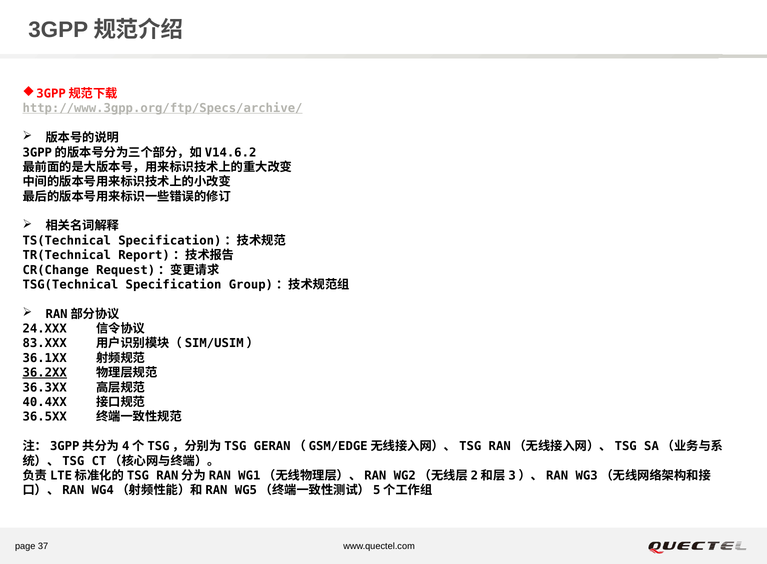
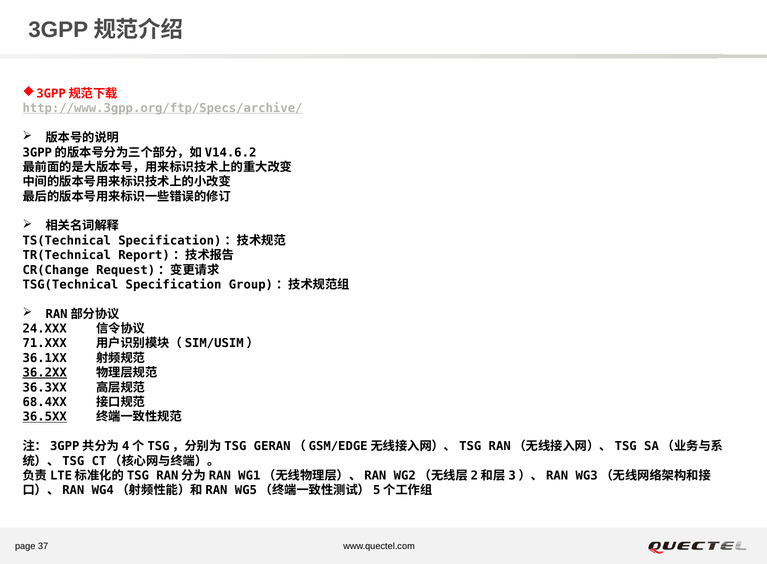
83.XXX: 83.XXX -> 71.XXX (45, 344)
40.4XX: 40.4XX -> 68.4XX (45, 403)
36.5XX underline: none -> present (45, 417)
